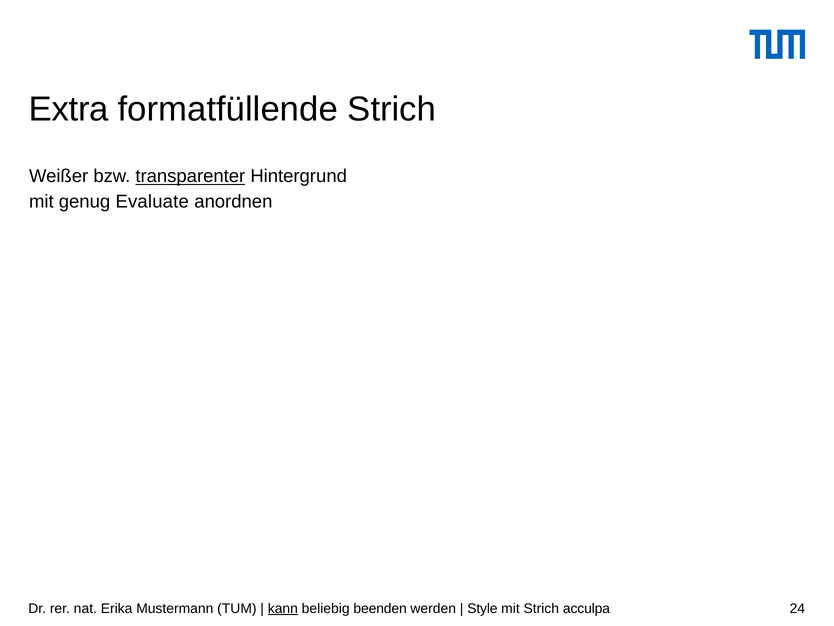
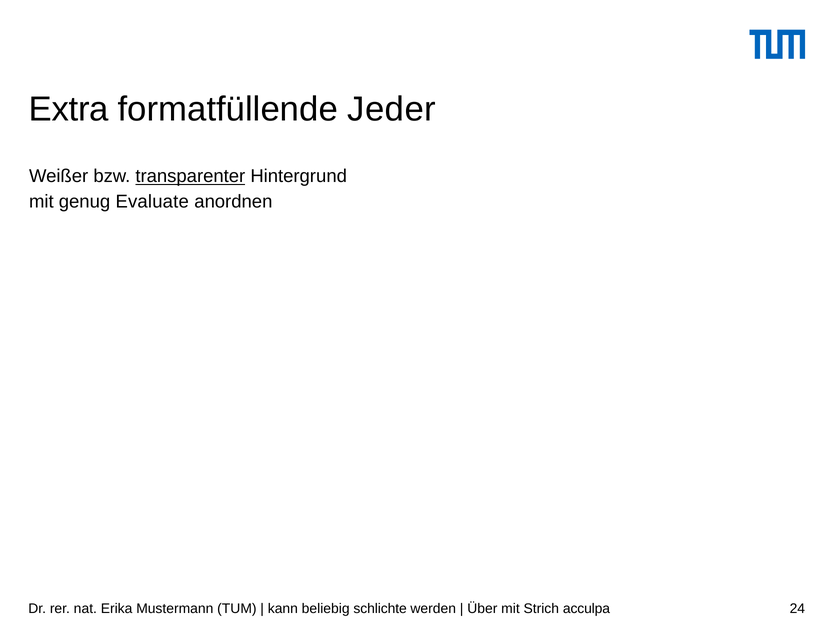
formatfüllende Strich: Strich -> Jeder (392, 109)
kann underline: present -> none (283, 608)
beenden: beenden -> schlichte (380, 608)
Style: Style -> Über (482, 608)
